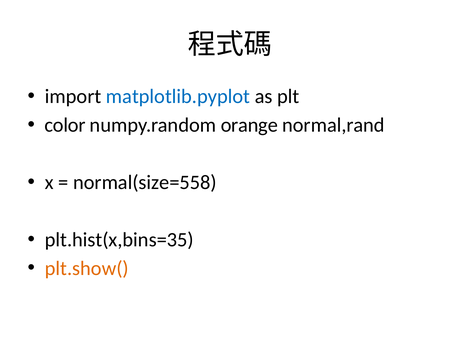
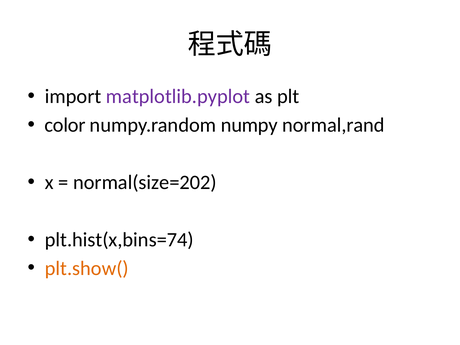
matplotlib.pyplot colour: blue -> purple (178, 96)
orange: orange -> numpy (249, 125)
normal(size=558: normal(size=558 -> normal(size=202 (145, 182)
plt.hist(x,bins=35: plt.hist(x,bins=35 -> plt.hist(x,bins=74 (119, 240)
